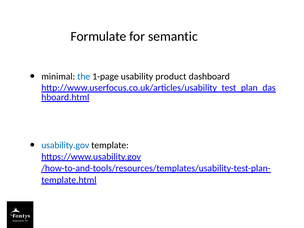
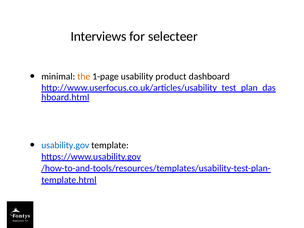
Formulate: Formulate -> Interviews (99, 36)
semantic: semantic -> selecteer (173, 36)
the colour: blue -> orange (84, 76)
